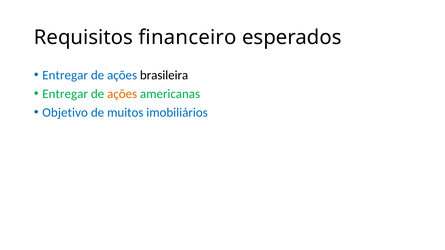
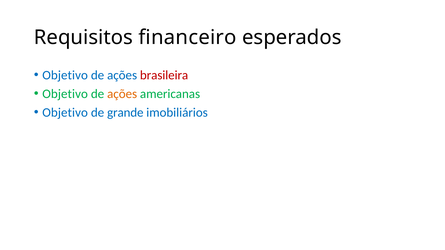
Entregar: Entregar -> Objetivo (65, 75)
brasileira colour: black -> red (164, 75)
Entregar: Entregar -> Objetivo (65, 94)
muitos: muitos -> grande (125, 113)
